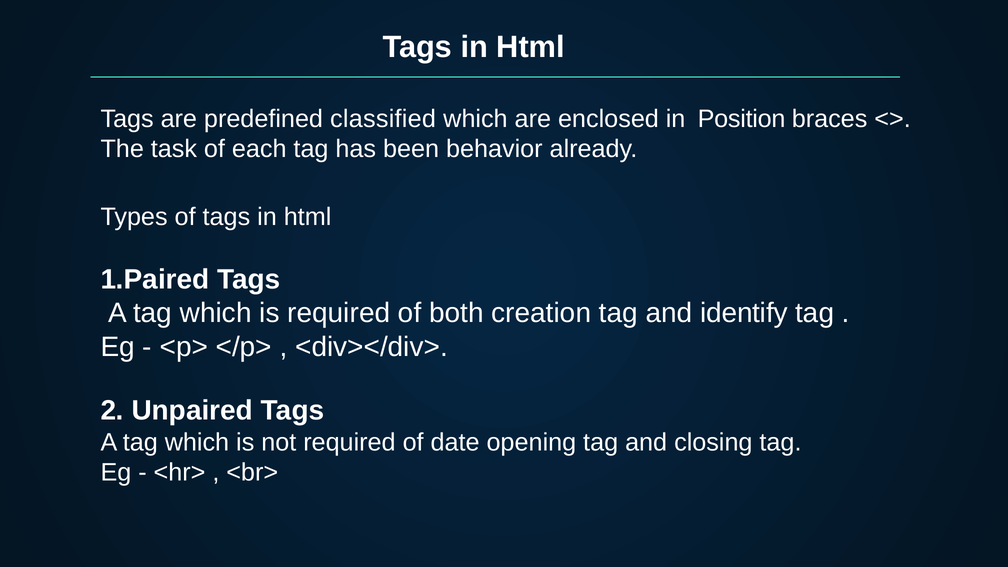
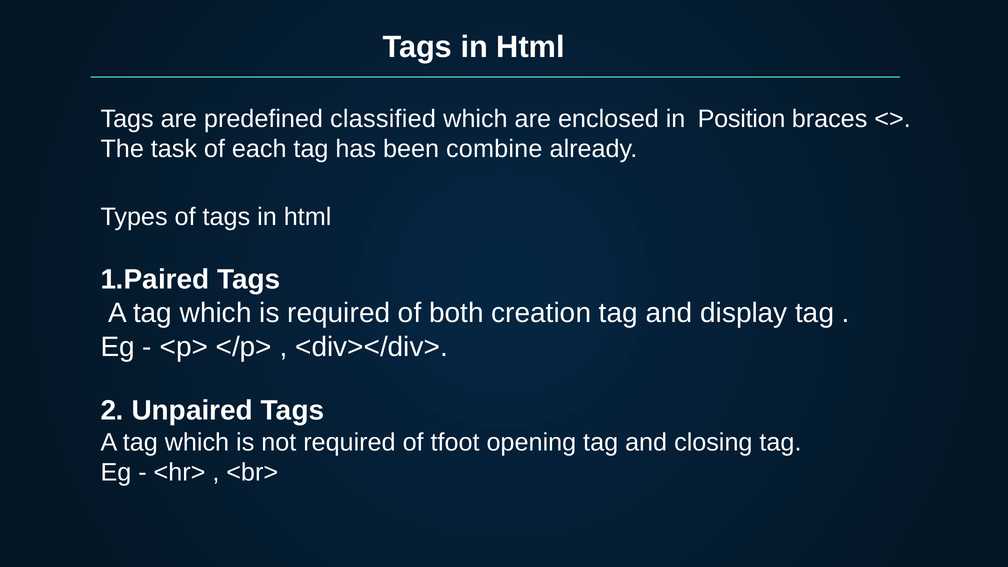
behavior: behavior -> combine (494, 149)
identify: identify -> display (744, 313)
date: date -> tfoot (455, 442)
